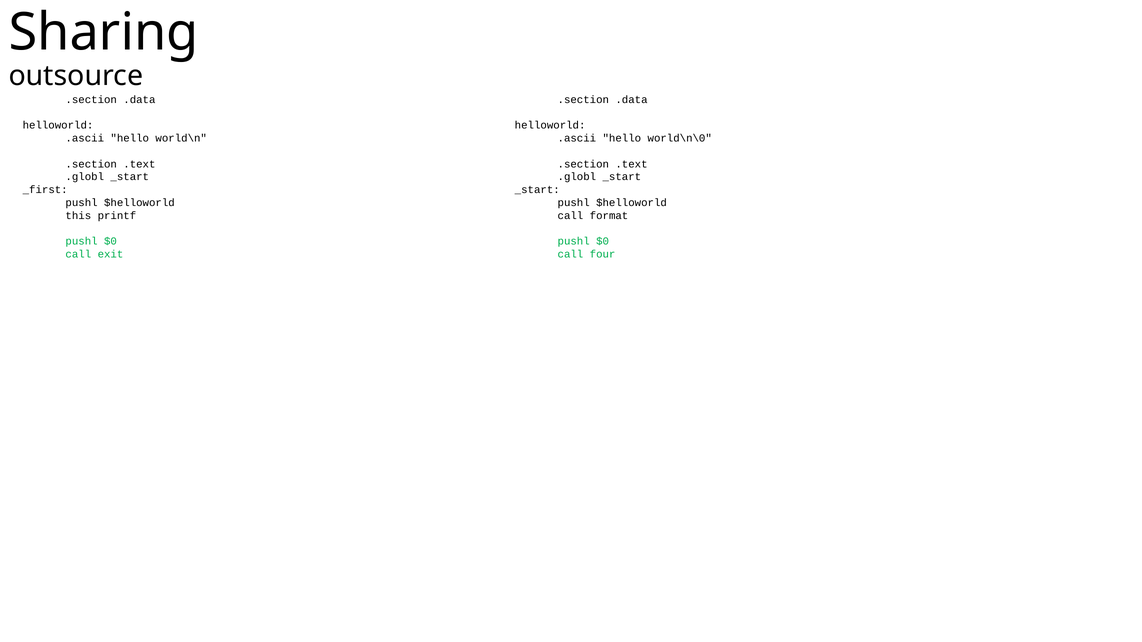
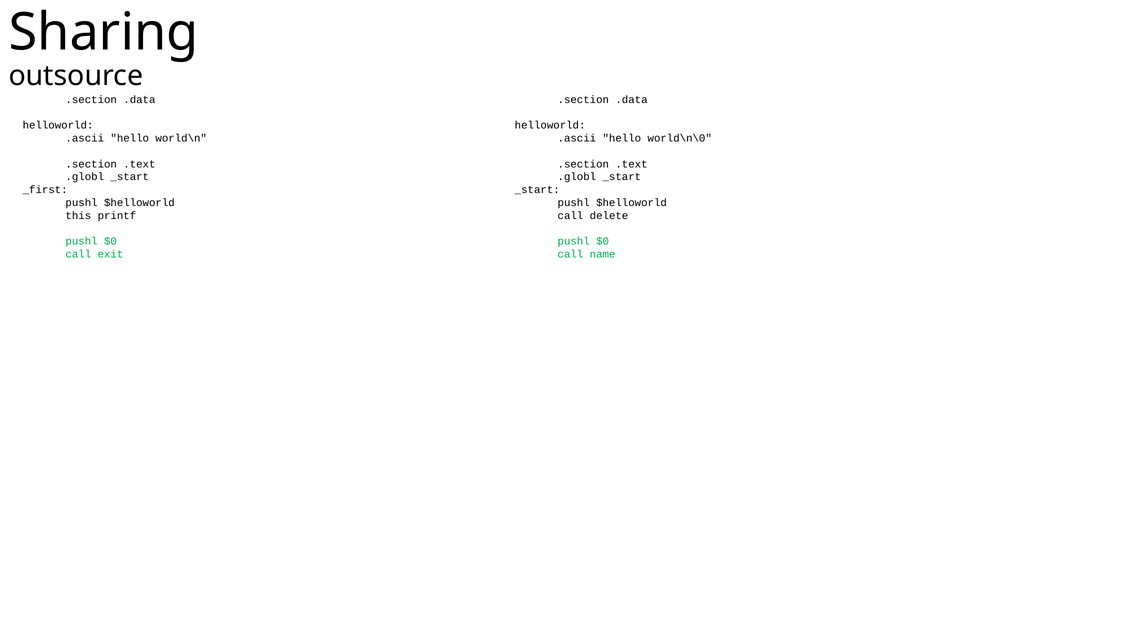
format: format -> delete (609, 216)
four: four -> name (603, 254)
